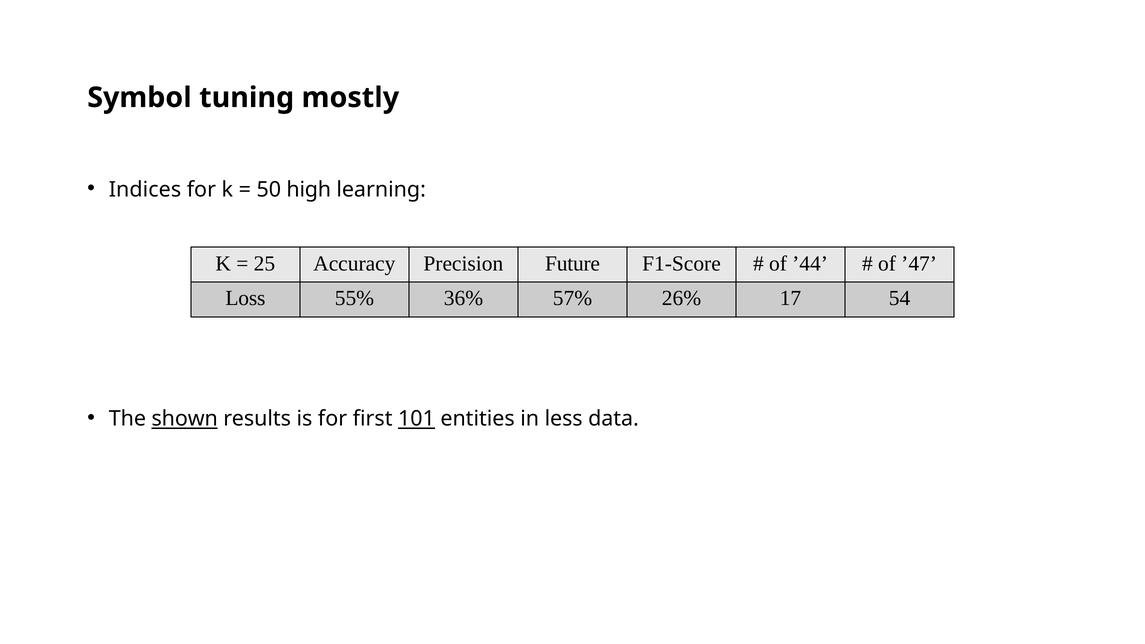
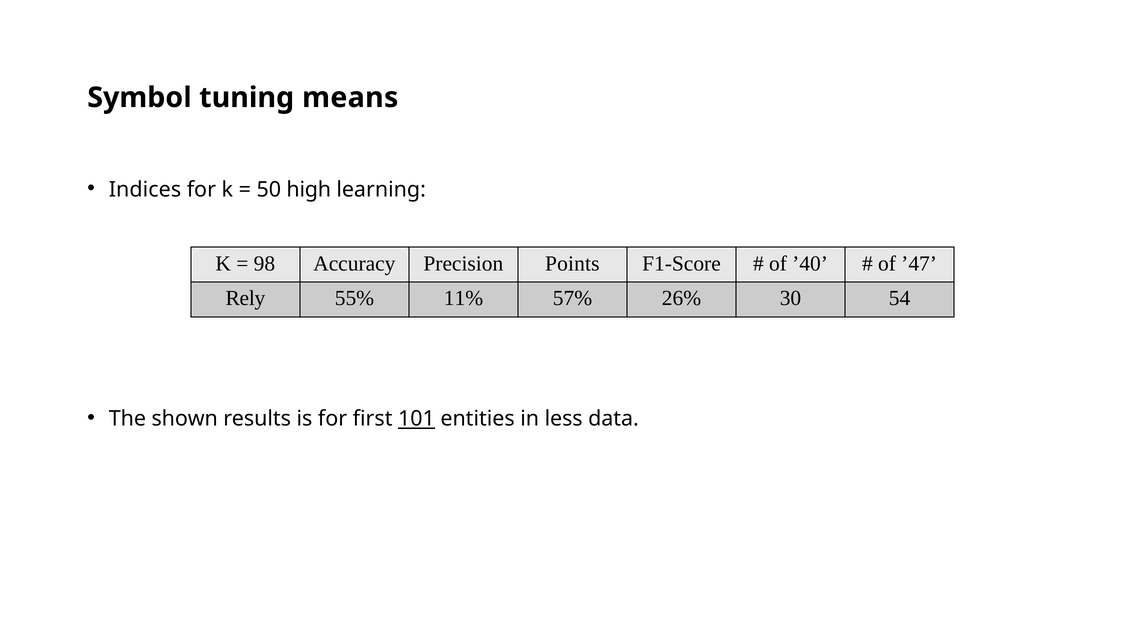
mostly: mostly -> means (350, 98)
25: 25 -> 98 (264, 264)
Future: Future -> Points (572, 264)
’44: ’44 -> ’40 (810, 264)
Loss: Loss -> Rely (245, 298)
36%: 36% -> 11% (463, 298)
17: 17 -> 30 (790, 298)
shown underline: present -> none (185, 419)
